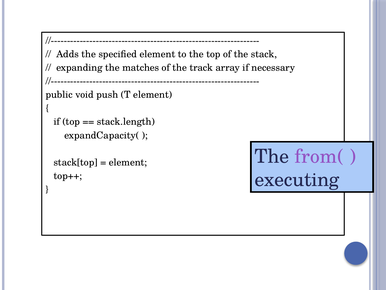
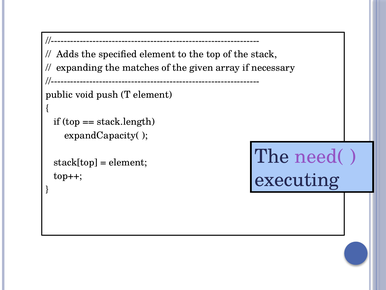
track: track -> given (201, 68)
from(: from( -> need( (319, 156)
